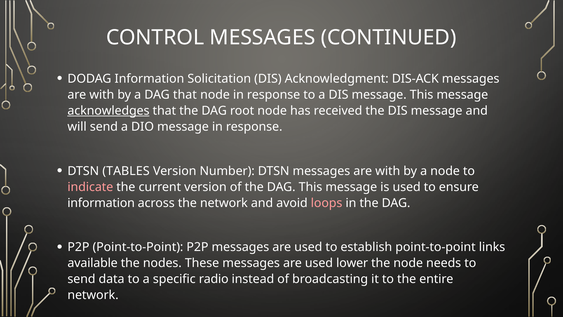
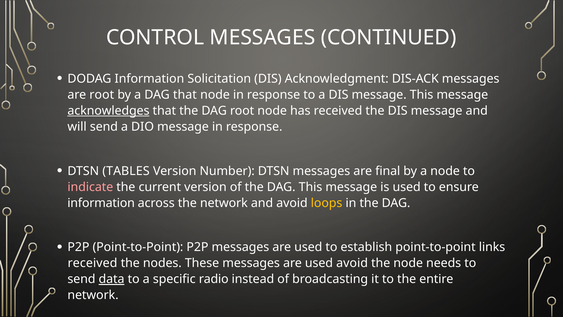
with: with -> root (102, 95)
DTSN messages are with: with -> final (388, 171)
loops colour: pink -> yellow (327, 203)
available: available -> received (92, 263)
used lower: lower -> avoid (352, 263)
data underline: none -> present (112, 279)
